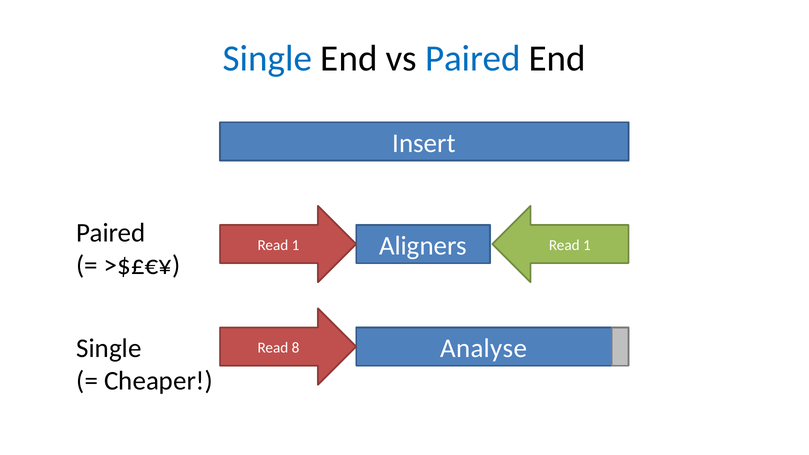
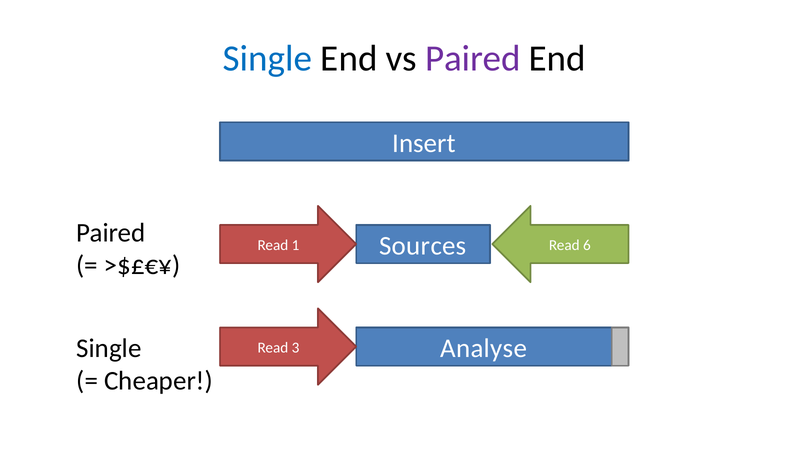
Paired colour: blue -> purple (473, 59)
Aligners: Aligners -> Sources (423, 246)
1 Read 1: 1 -> 6 (587, 245)
8: 8 -> 3 (296, 348)
